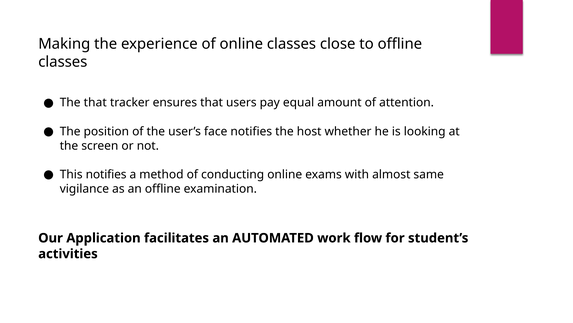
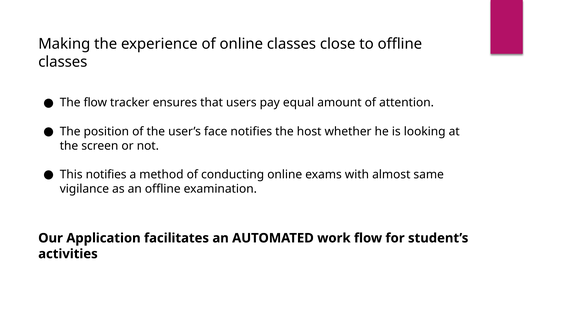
The that: that -> flow (95, 102)
